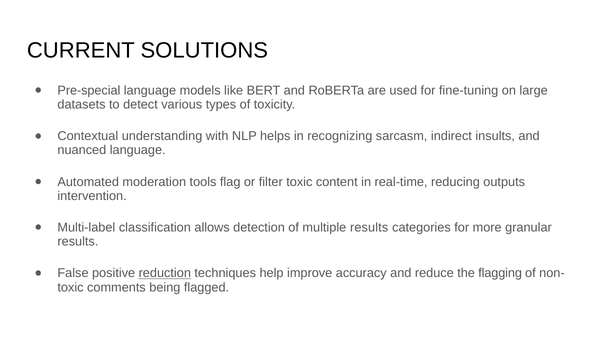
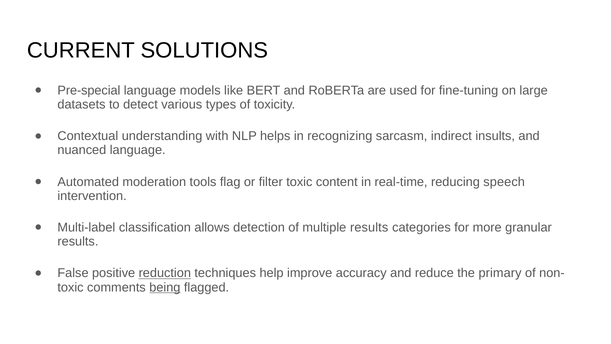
outputs: outputs -> speech (504, 182)
flagging: flagging -> primary (500, 273)
being underline: none -> present (165, 287)
